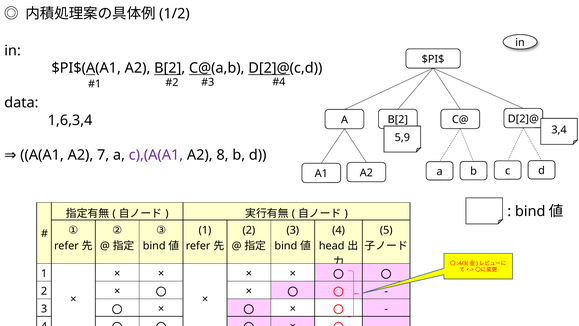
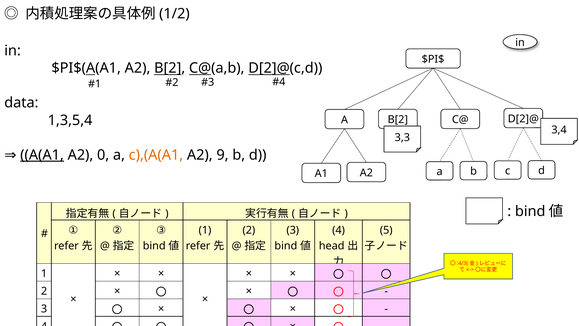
1,6,3,4: 1,6,3,4 -> 1,3,5,4 (70, 120)
5,9: 5,9 -> 3,3 (402, 138)
A(A1 underline: none -> present (42, 155)
7: 7 -> 0 (103, 155)
c),(A(A1 colour: purple -> orange (156, 155)
8: 8 -> 9 (223, 155)
